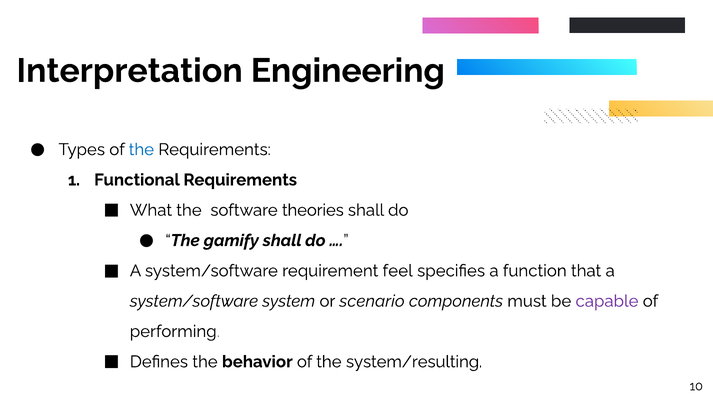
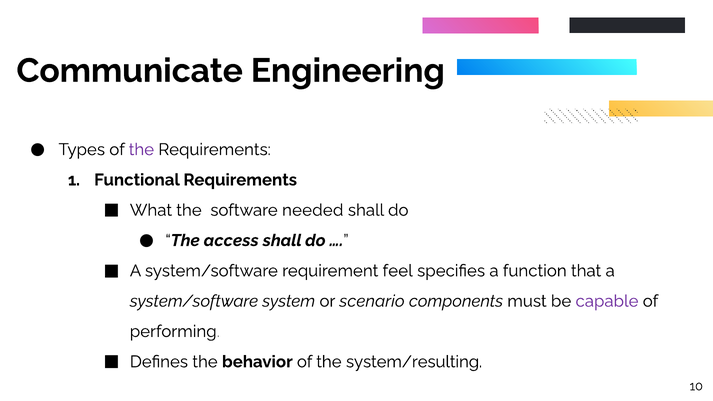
Interpretation: Interpretation -> Communicate (130, 71)
the colour: blue -> purple (141, 150)
theories: theories -> needed (313, 210)
gamify: gamify -> access (231, 241)
